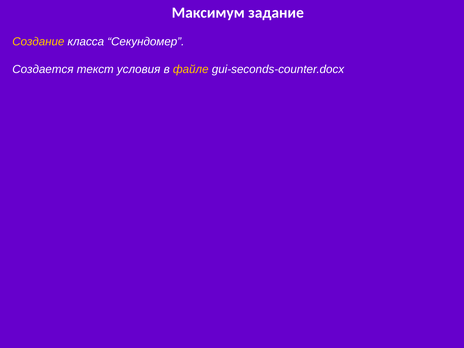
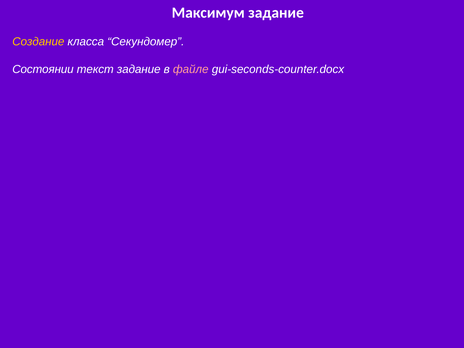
Создается: Создается -> Состоянии (43, 69)
текст условия: условия -> задание (139, 69)
файле colour: yellow -> pink (191, 69)
